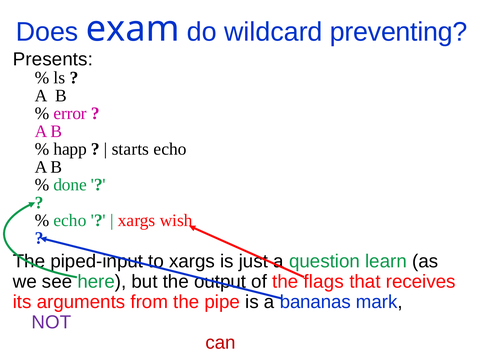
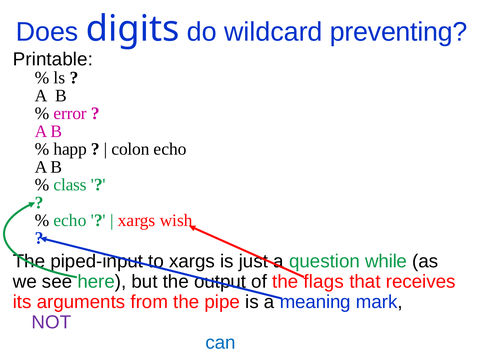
exam: exam -> digits (133, 29)
Presents: Presents -> Printable (53, 59)
starts: starts -> colon (131, 149)
done: done -> class (70, 184)
learn: learn -> while (386, 261)
bananas: bananas -> meaning (315, 301)
can colour: red -> blue (221, 342)
